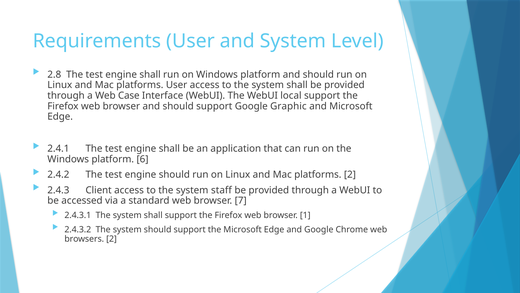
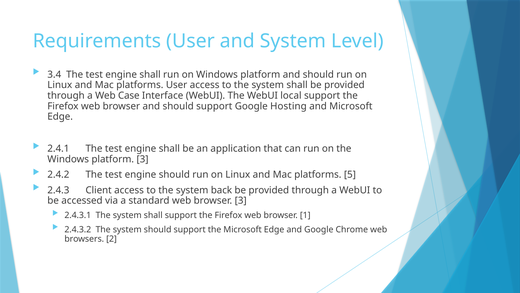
2.8: 2.8 -> 3.4 (54, 74)
Graphic: Graphic -> Hosting (288, 106)
platform 6: 6 -> 3 (143, 159)
platforms 2: 2 -> 5 (350, 174)
staff: staff -> back (221, 190)
browser 7: 7 -> 3 (241, 200)
